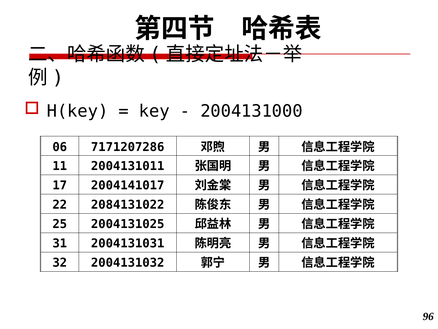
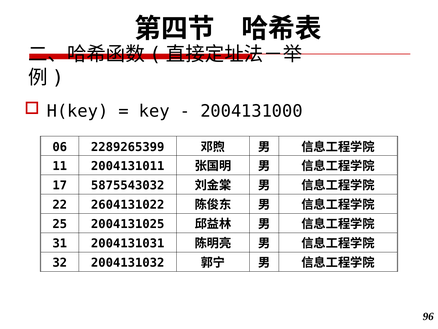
7171207286: 7171207286 -> 2289265399 (128, 147)
2004141017: 2004141017 -> 5875543032 (128, 185)
2084131022: 2084131022 -> 2604131022 (128, 205)
